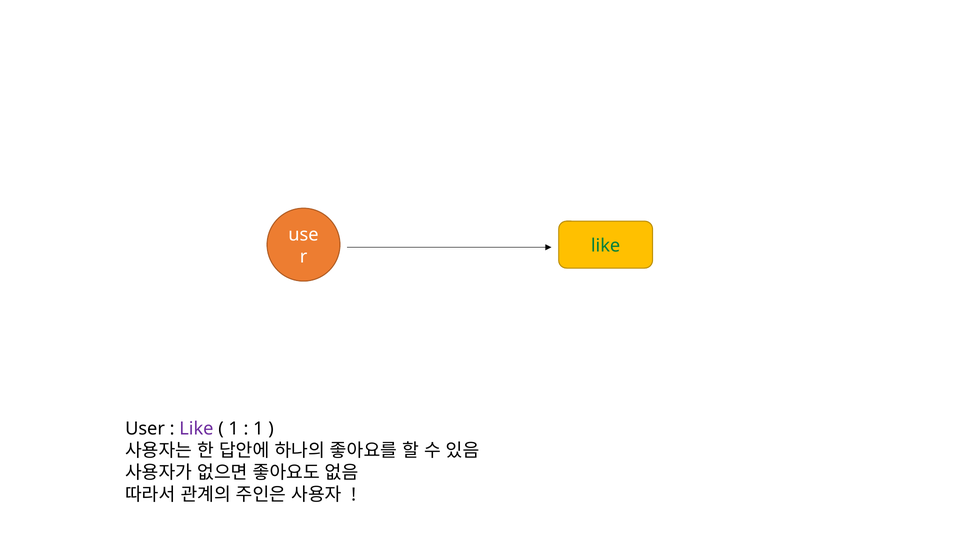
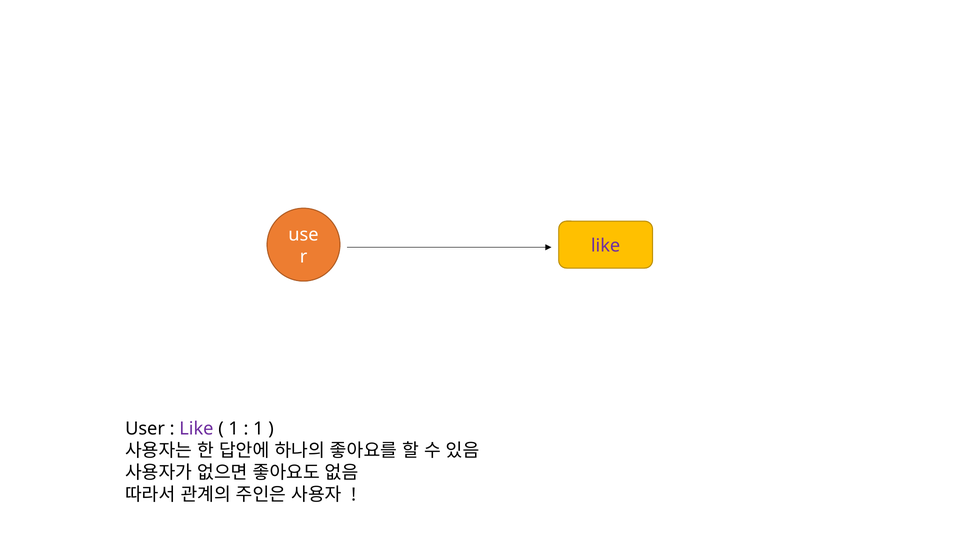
like colour: green -> purple (606, 246)
